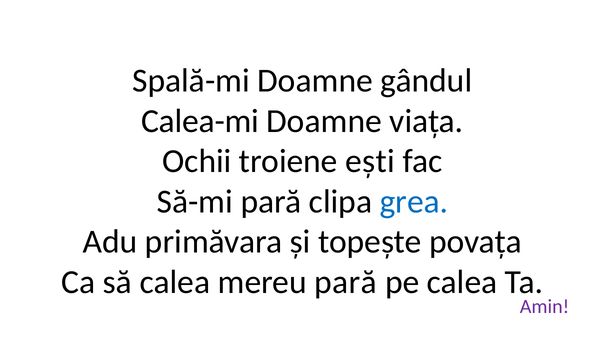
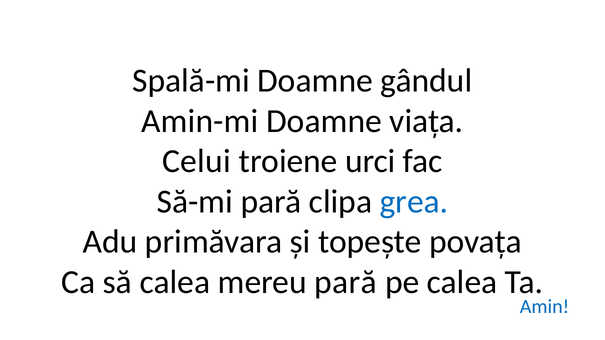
Calea-mi: Calea-mi -> Amin-mi (200, 121)
Ochii: Ochii -> Celui (197, 161)
ești: ești -> urci (370, 161)
Amin colour: purple -> blue (545, 307)
